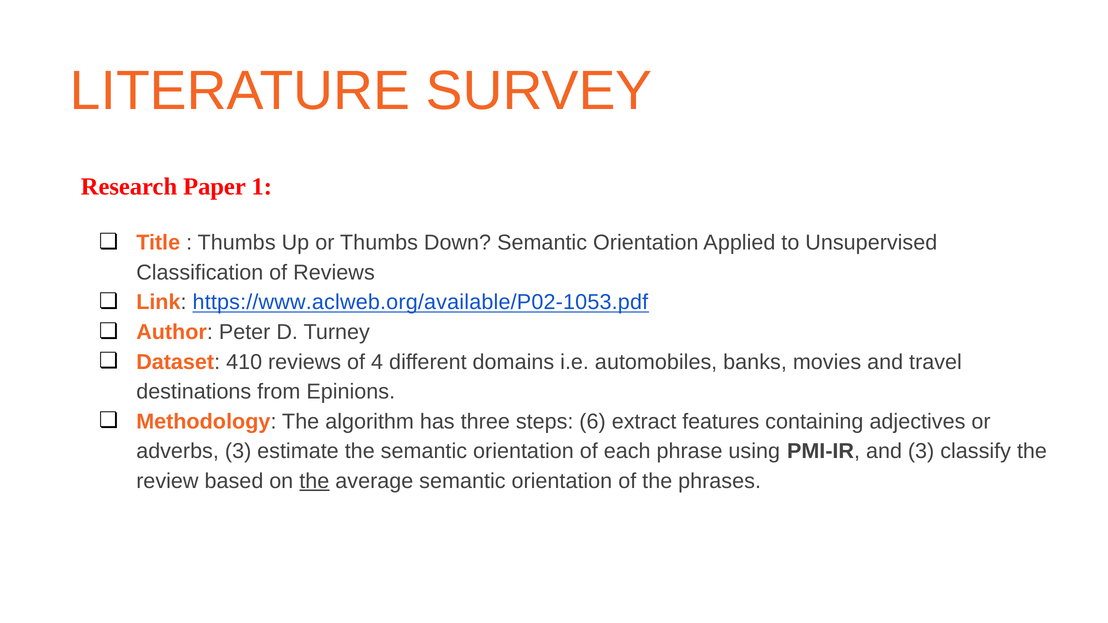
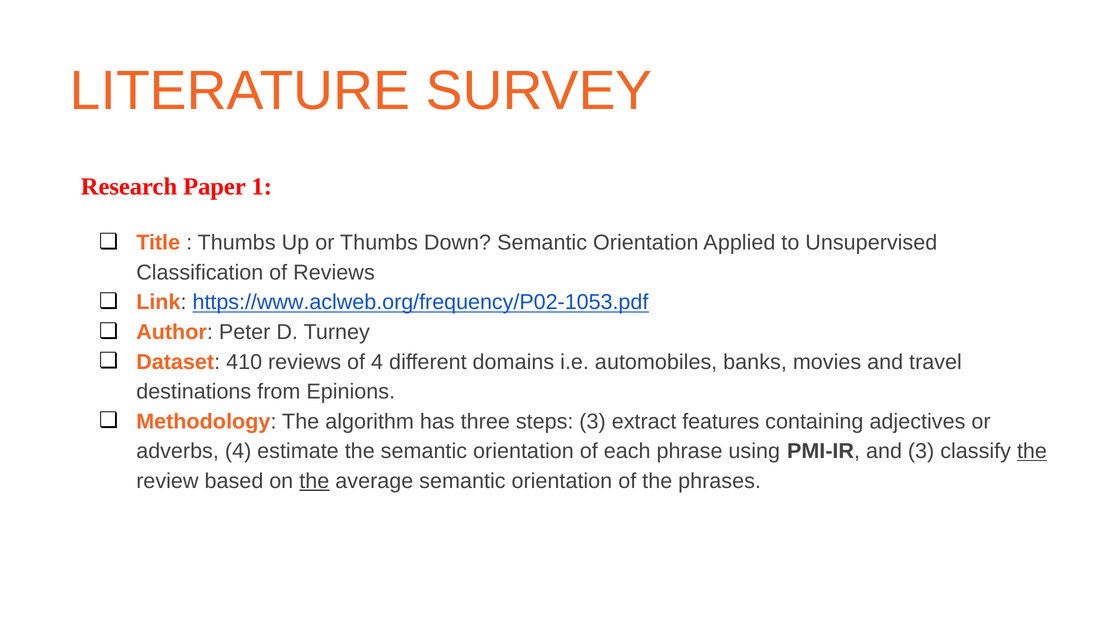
https://www.aclweb.org/available/P02-1053.pdf: https://www.aclweb.org/available/P02-1053.pdf -> https://www.aclweb.org/frequency/P02-1053.pdf (420, 303)
steps 6: 6 -> 3 (593, 422)
adverbs 3: 3 -> 4 (238, 451)
the underline: none -> present (1032, 451)
